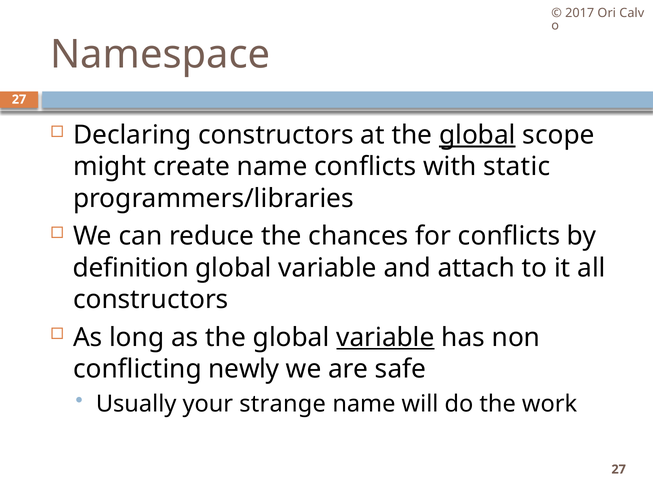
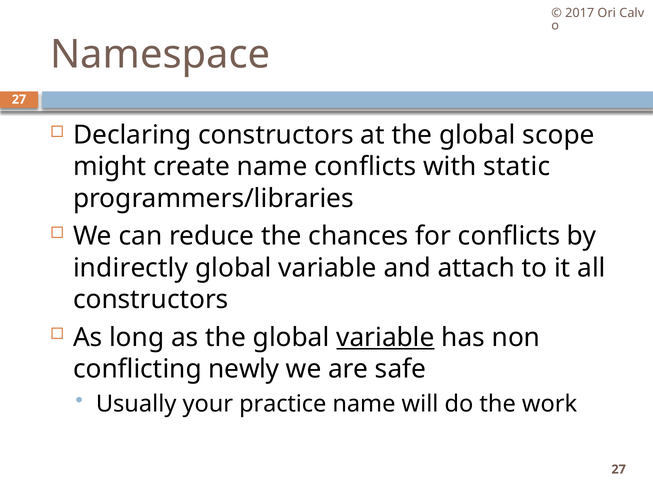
global underline: present -> none (477, 135)
definition: definition -> indirectly (131, 268)
strange: strange -> practice (283, 404)
